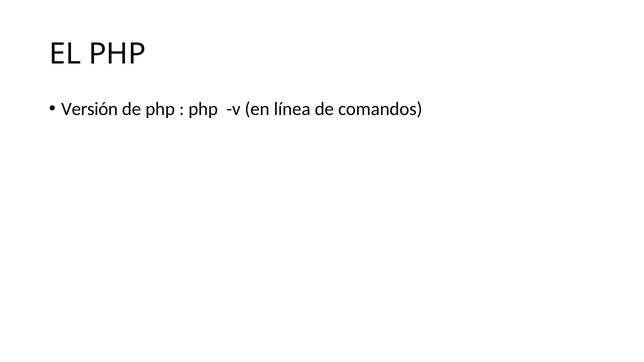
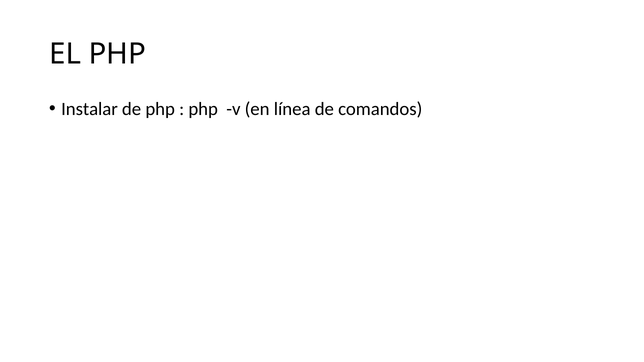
Versión: Versión -> Instalar (90, 109)
